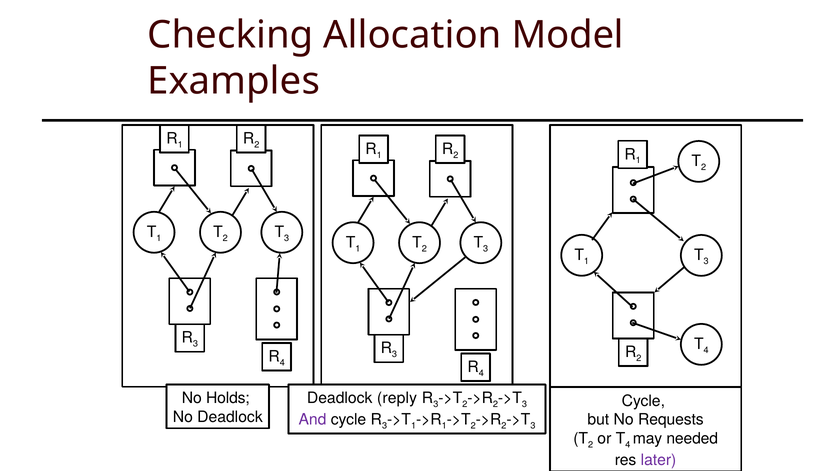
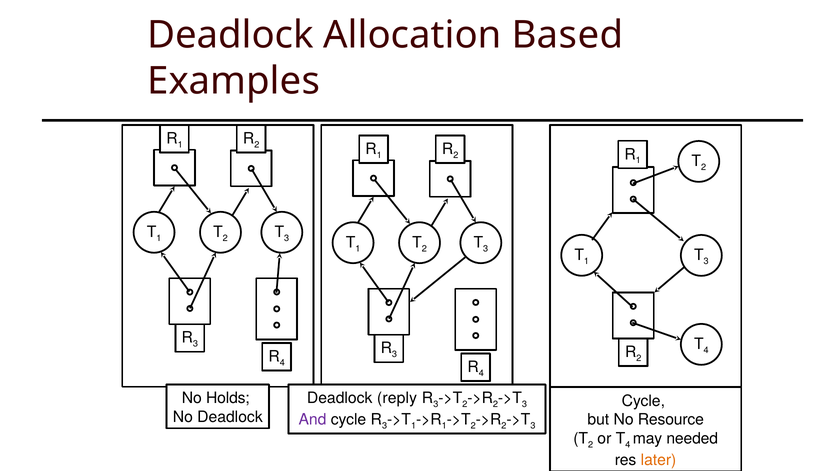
Checking: Checking -> Deadlock (230, 35)
Model: Model -> Based (567, 35)
Requests: Requests -> Resource (671, 420)
later colour: purple -> orange (659, 460)
